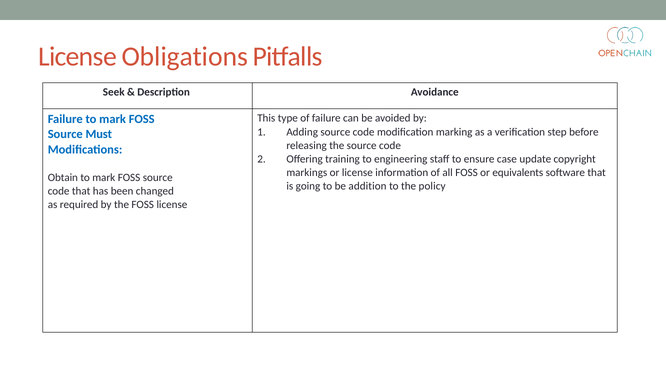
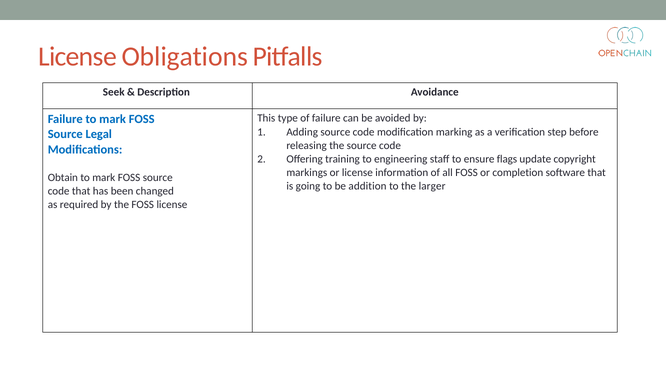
Must: Must -> Legal (99, 135)
case: case -> flags (507, 159)
equivalents: equivalents -> completion (518, 173)
policy: policy -> larger (432, 186)
